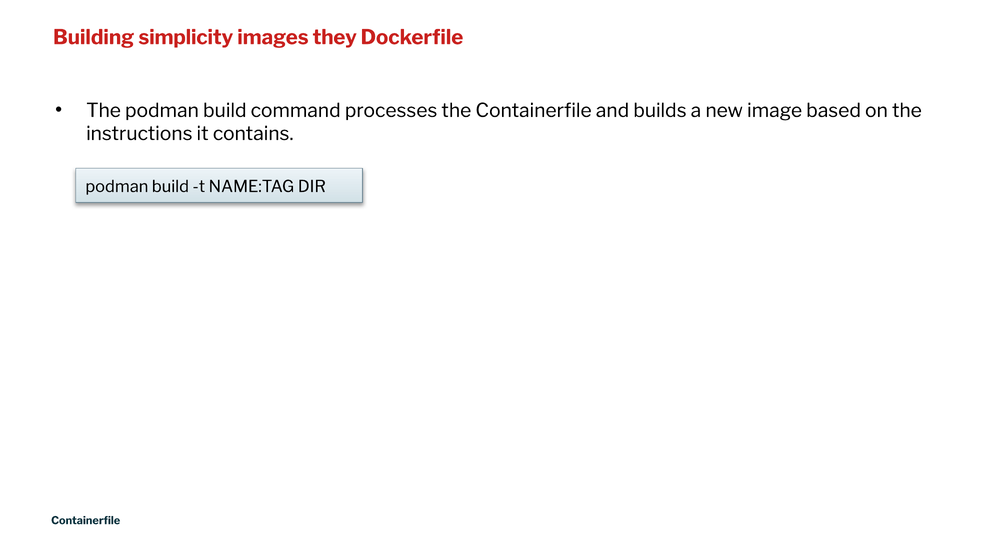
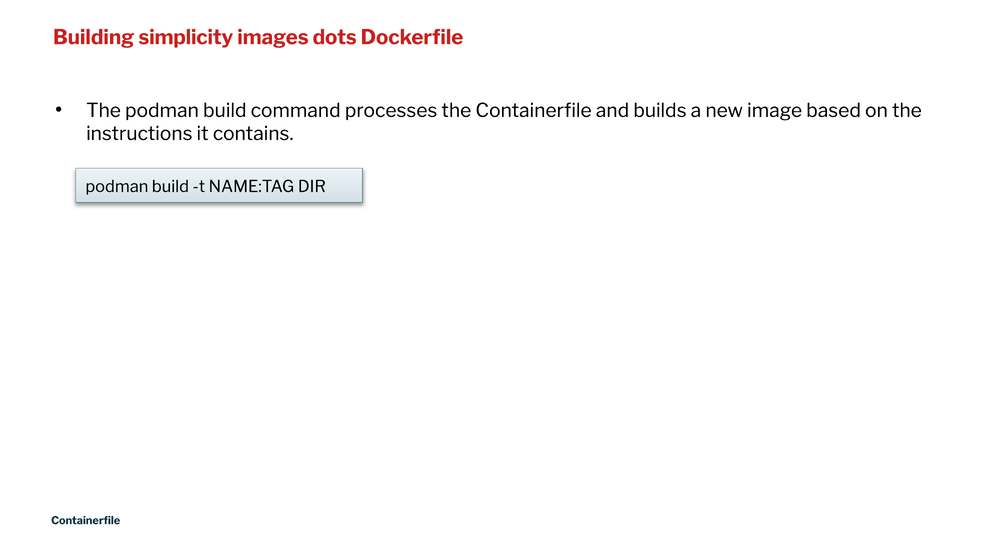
they: they -> dots (335, 37)
